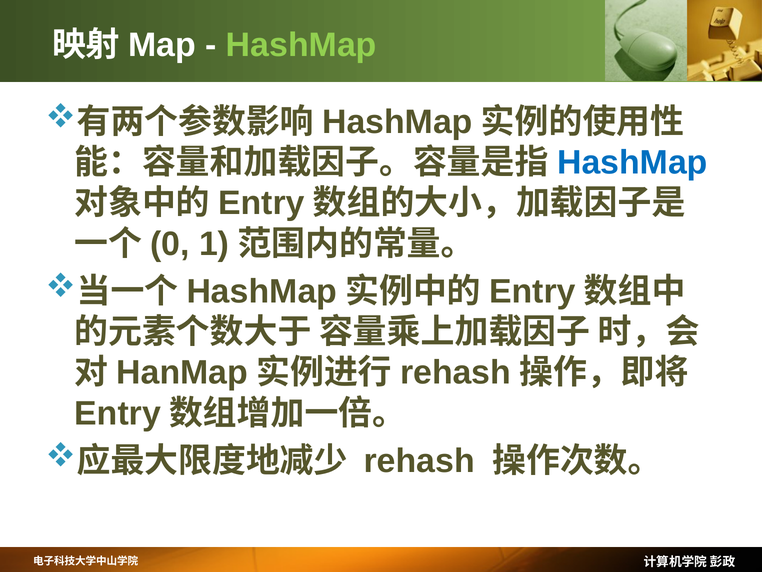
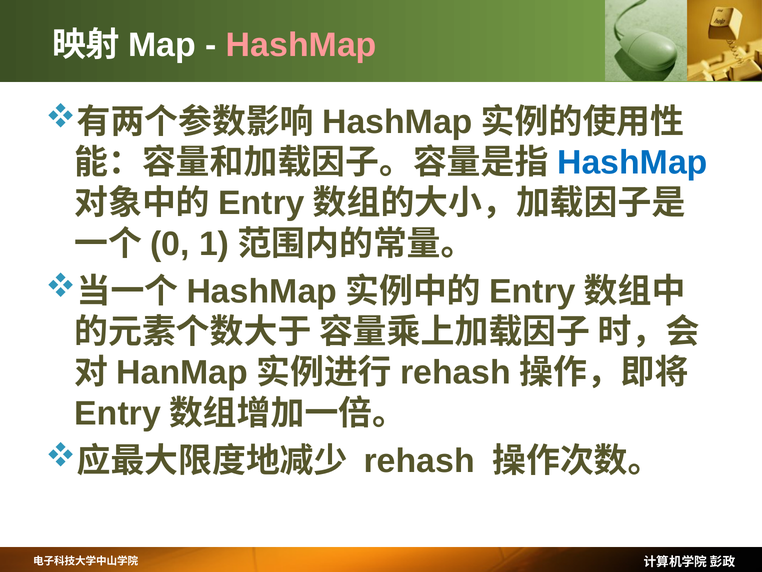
HashMap colour: light green -> pink (301, 45)
